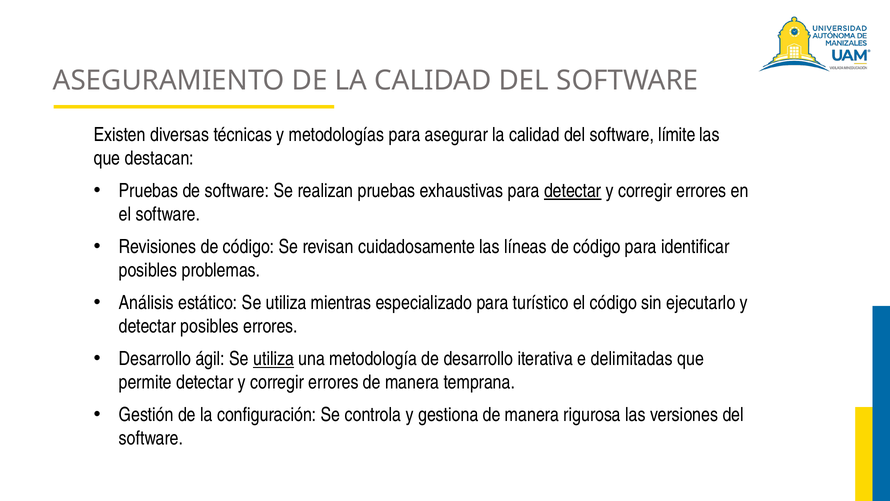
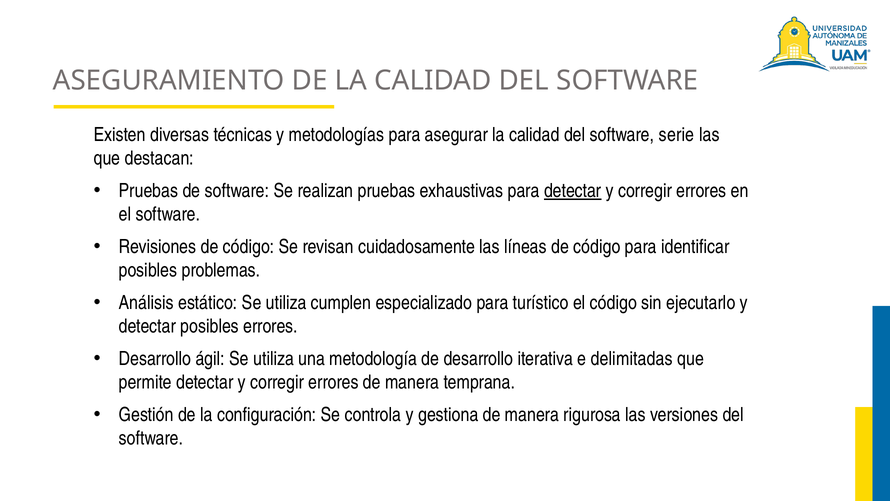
límite: límite -> serie (677, 135)
mientras: mientras -> cumplen (341, 303)
utiliza underline: present -> none (274, 359)
